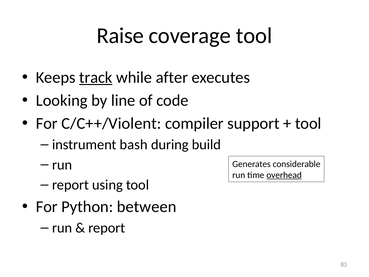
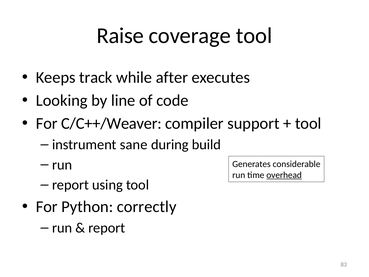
track underline: present -> none (96, 77)
C/C++/Violent: C/C++/Violent -> C/C++/Weaver (111, 123)
bash: bash -> sane (134, 145)
between: between -> correctly (147, 207)
